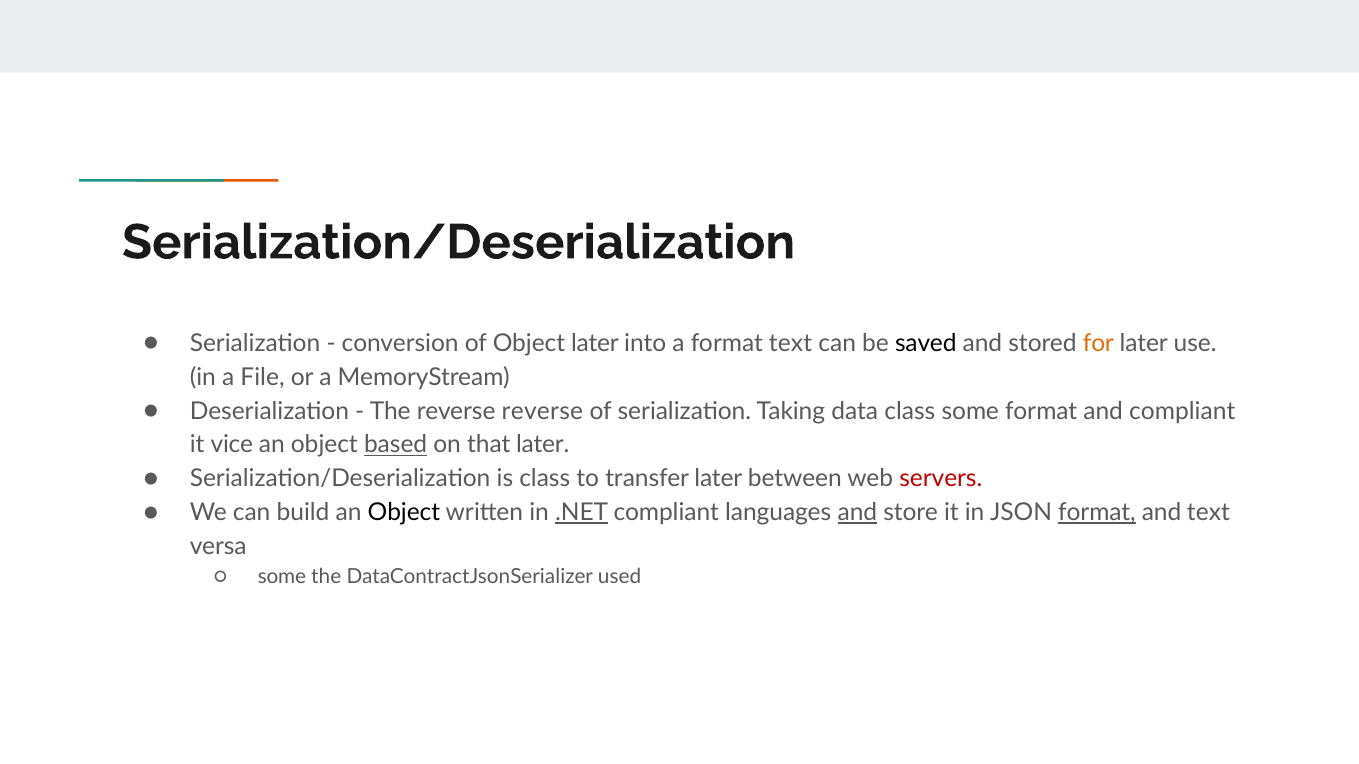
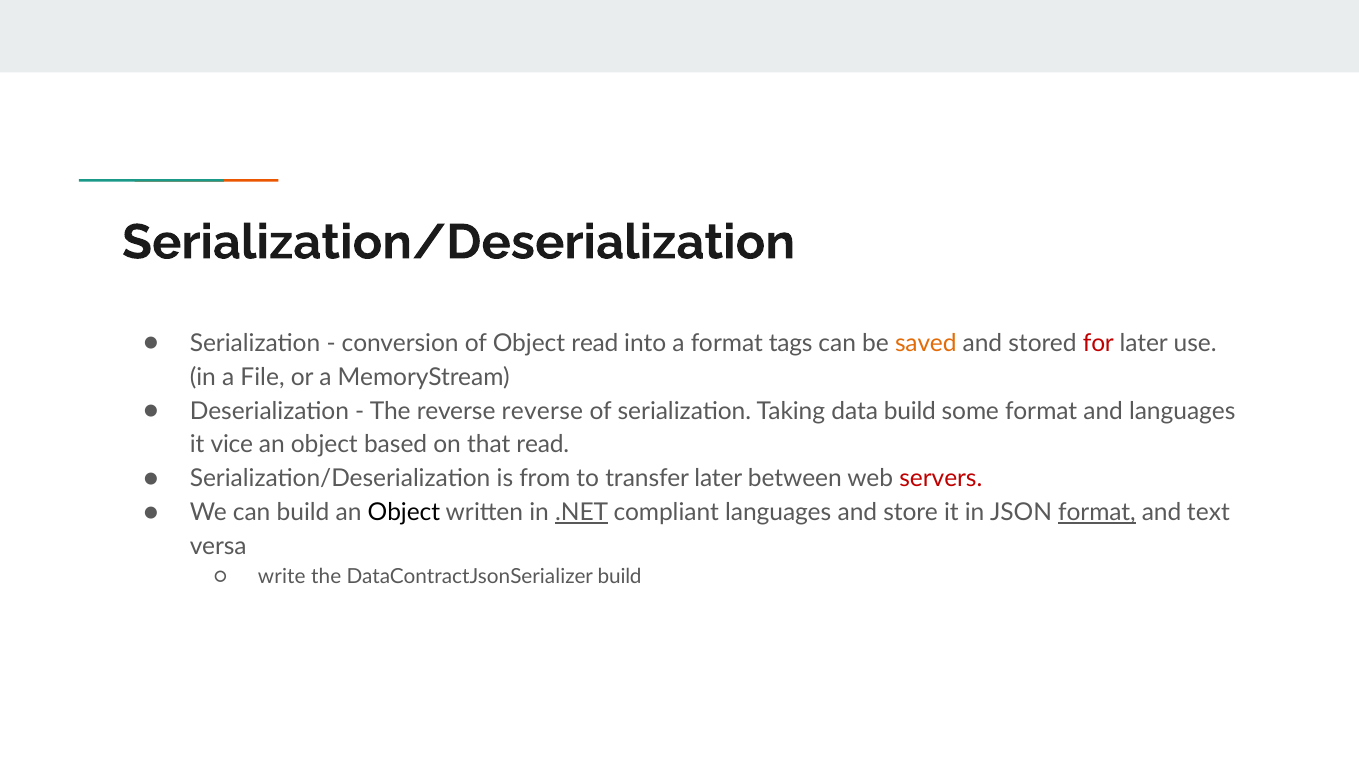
Object later: later -> read (595, 343)
format text: text -> tags (791, 343)
saved colour: black -> orange (926, 343)
for colour: orange -> red (1098, 343)
data class: class -> build (910, 411)
and compliant: compliant -> languages (1182, 411)
based underline: present -> none (396, 445)
that later: later -> read (543, 445)
is class: class -> from (545, 479)
and underline: present -> none (857, 513)
some: some -> write (282, 577)
DataContractJsonSerializer used: used -> build (620, 577)
